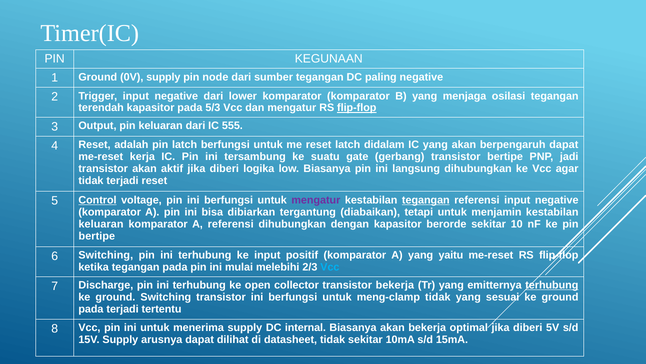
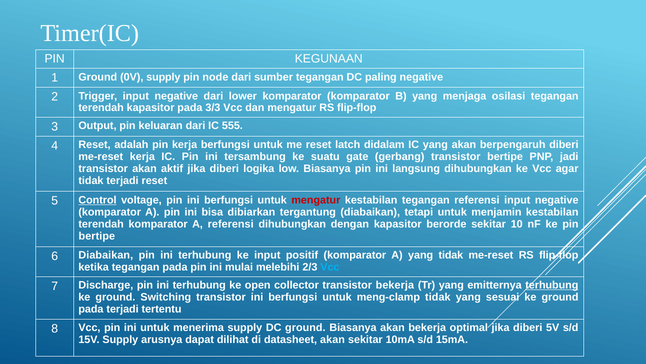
5/3: 5/3 -> 3/3 (213, 108)
flip-flop underline: present -> none (357, 108)
pin latch: latch -> kerja (185, 145)
berpengaruh dapat: dapat -> diberi (564, 145)
mengatur colour: purple -> red (316, 200)
tegangan underline: present -> none (426, 200)
keluaran: keluaran -> terendah (101, 224)
6 Switching: Switching -> Diabaikan (106, 255)
yang yaitu: yaitu -> tidak (451, 255)
DC internal: internal -> ground (305, 327)
datasheet tidak: tidak -> akan (333, 339)
